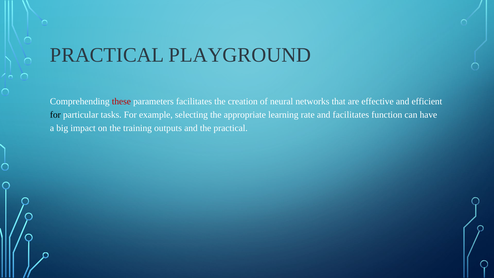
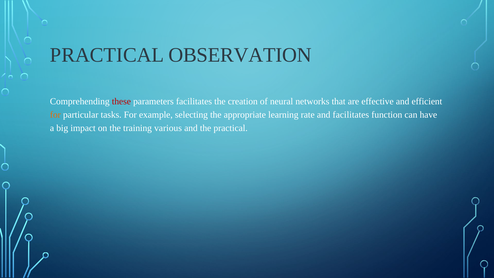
PLAYGROUND: PLAYGROUND -> OBSERVATION (240, 55)
for colour: black -> orange (55, 115)
outputs: outputs -> various (168, 128)
